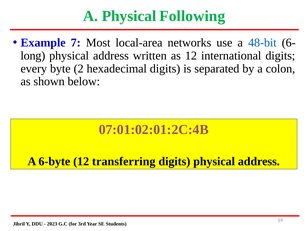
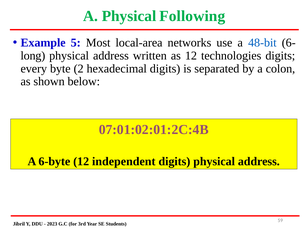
7: 7 -> 5 (76, 43)
international: international -> technologies (231, 55)
transferring: transferring -> independent (124, 161)
